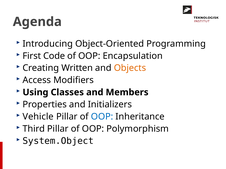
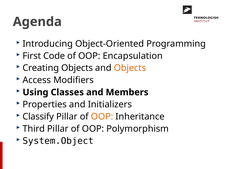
Creating Written: Written -> Objects (77, 68)
Vehicle: Vehicle -> Classify (38, 117)
OOP colour: blue -> orange (102, 117)
